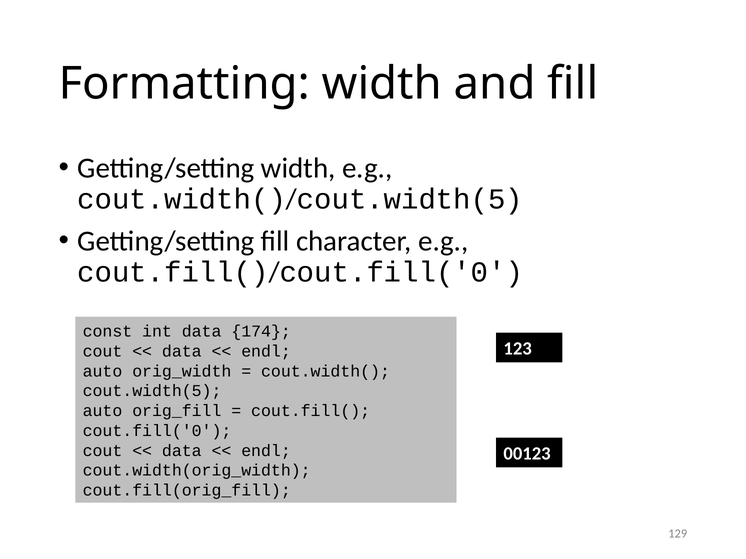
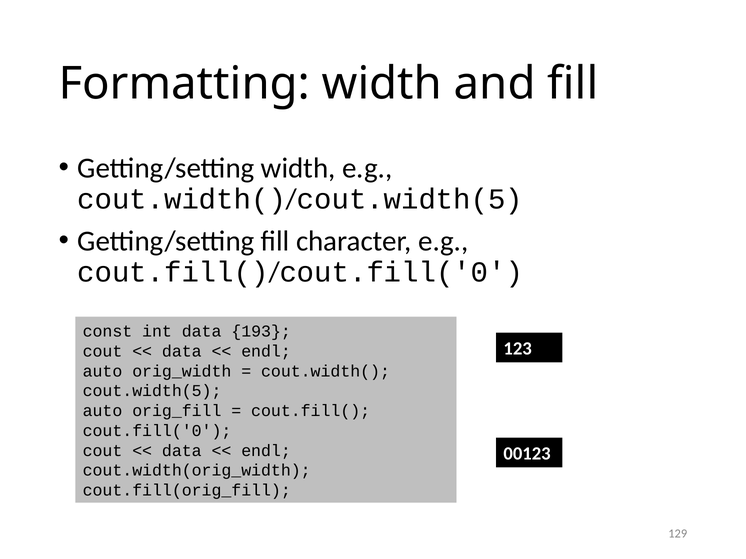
174: 174 -> 193 (261, 332)
